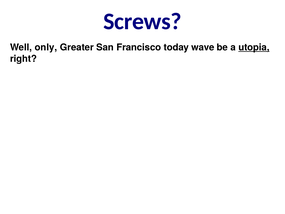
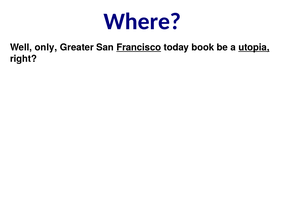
Screws: Screws -> Where (142, 21)
Francisco underline: none -> present (139, 47)
wave: wave -> book (203, 47)
